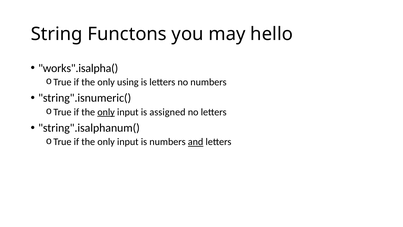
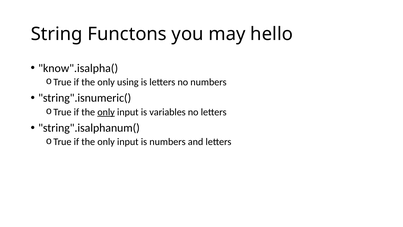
works".isalpha(: works".isalpha( -> know".isalpha( (78, 68)
assigned: assigned -> variables (168, 112)
and underline: present -> none (196, 142)
